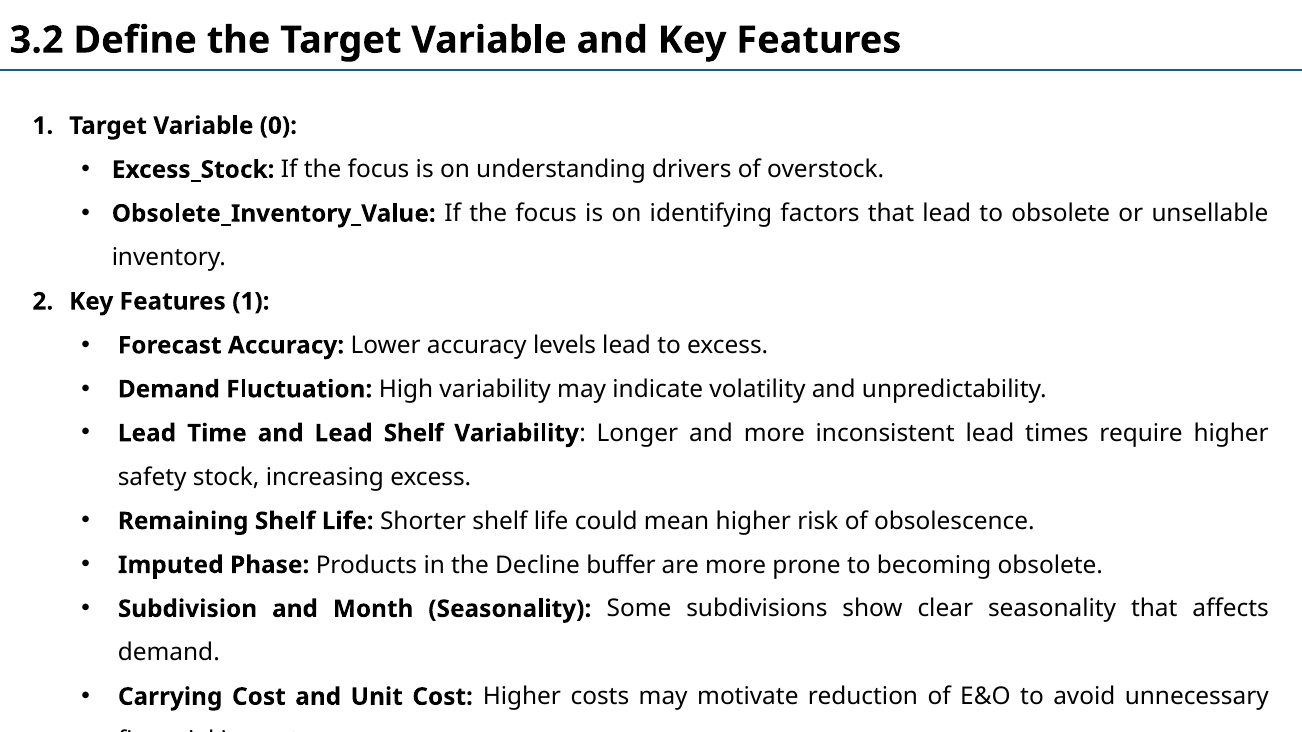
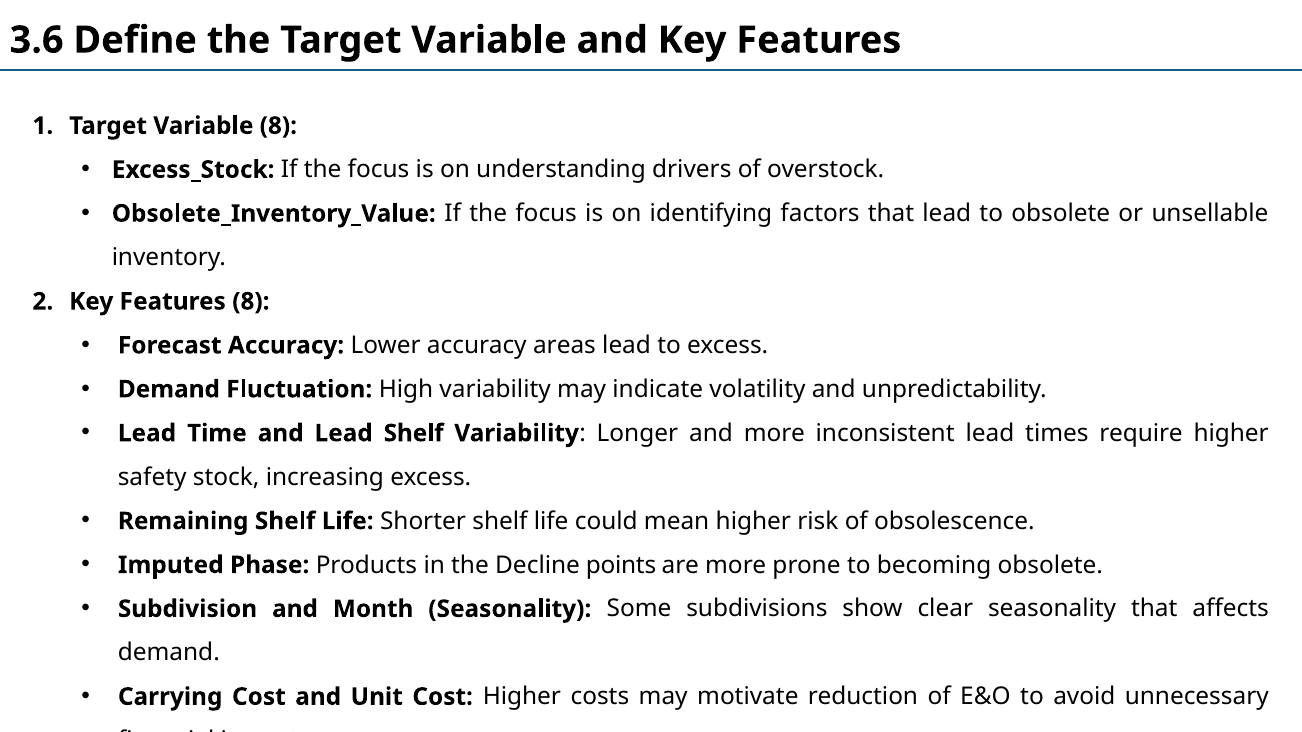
3.2: 3.2 -> 3.6 (37, 40)
Variable 0: 0 -> 8 (278, 126)
2 Key Features 1: 1 -> 8 (251, 302)
levels: levels -> areas (564, 346)
buffer: buffer -> points (621, 565)
